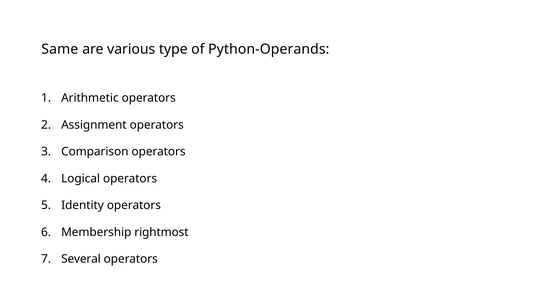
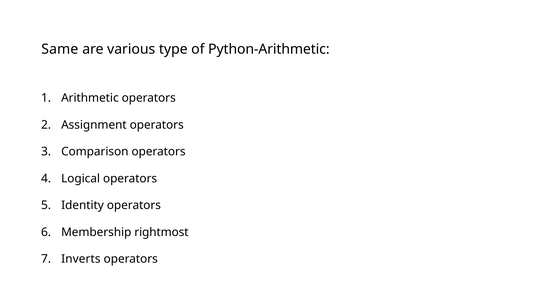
Python-Operands: Python-Operands -> Python-Arithmetic (269, 49)
Several: Several -> Inverts (81, 259)
